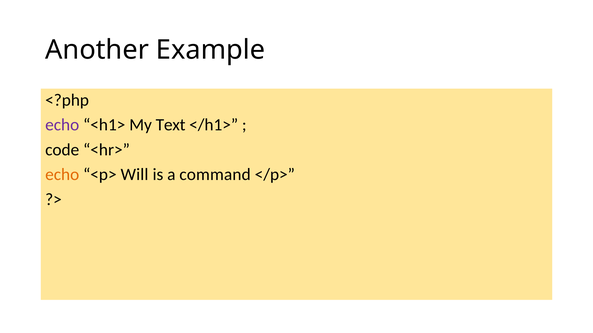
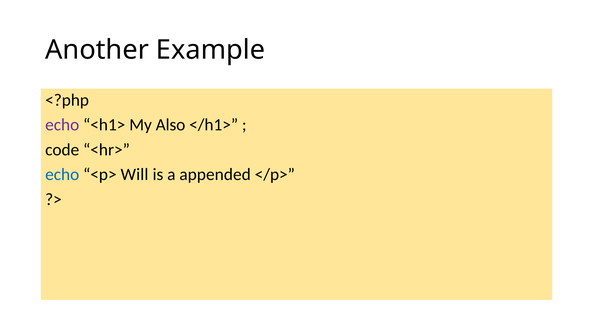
Text: Text -> Also (171, 125)
echo colour: orange -> blue (62, 175)
command: command -> appended (215, 175)
